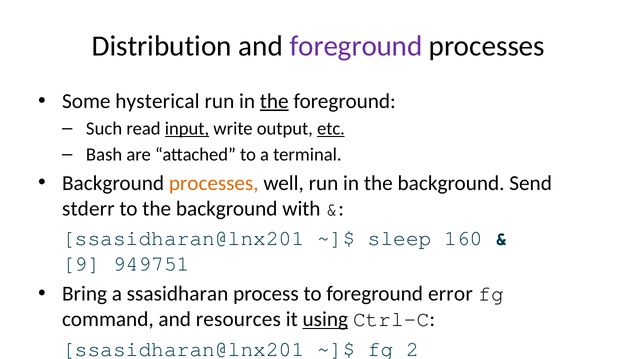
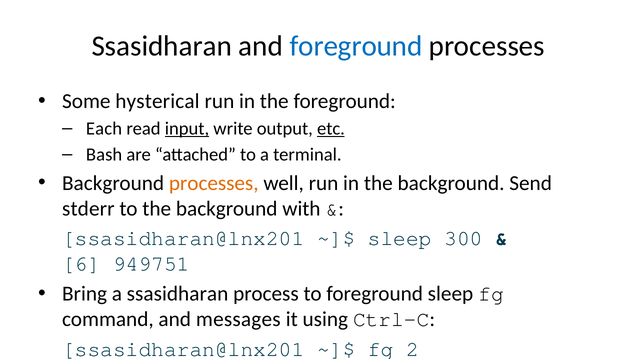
Distribution: Distribution -> Ssasidharan (162, 46)
foreground colour: purple -> blue (356, 46)
the underline: present -> none (274, 101)
Such: Such -> Each (104, 128)
160: 160 -> 300 (464, 238)
9: 9 -> 6 (81, 263)
foreground error: error -> sleep (450, 293)
resources: resources -> messages (238, 319)
using underline: present -> none (325, 319)
